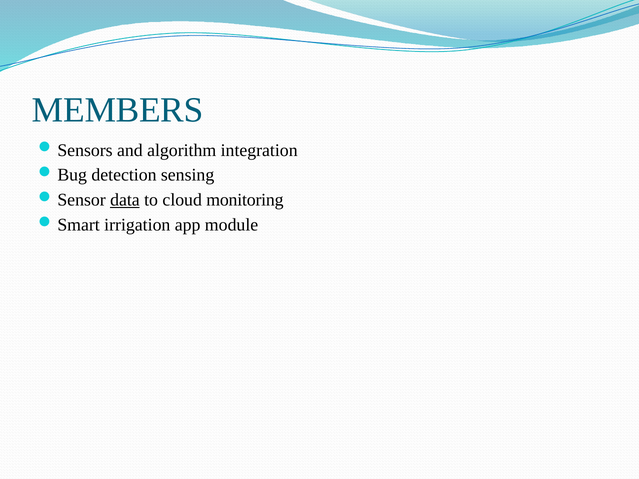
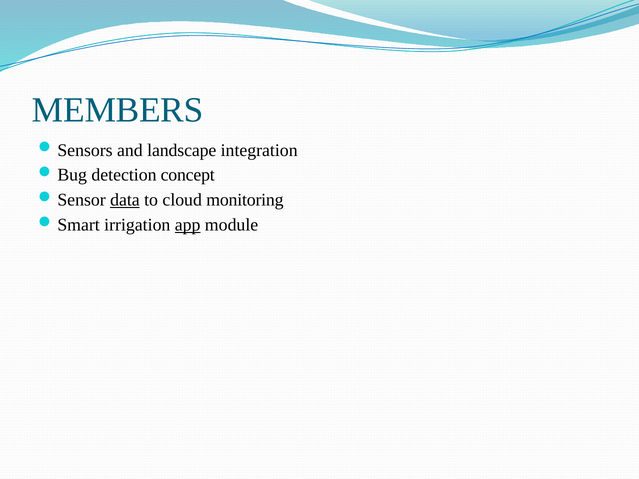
algorithm: algorithm -> landscape (182, 150)
sensing: sensing -> concept (188, 175)
app underline: none -> present (188, 225)
